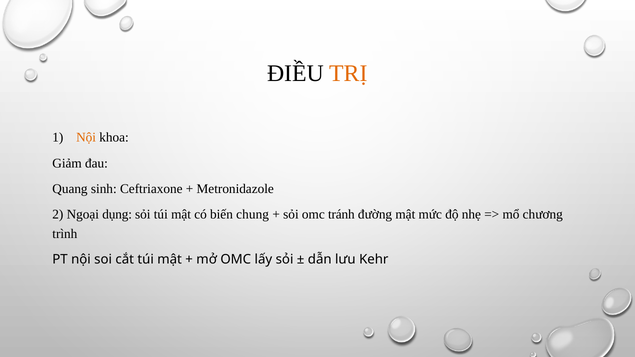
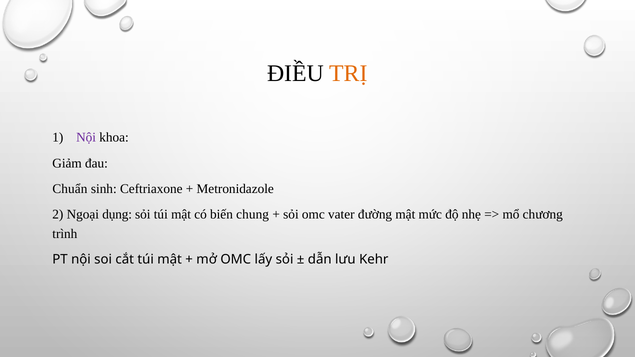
Nội colour: orange -> purple (86, 138)
Quang: Quang -> Chuẩn (70, 189)
tránh: tránh -> vater (341, 215)
